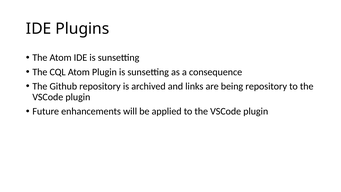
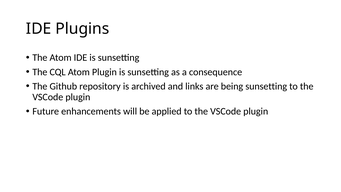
being repository: repository -> sunsetting (266, 86)
